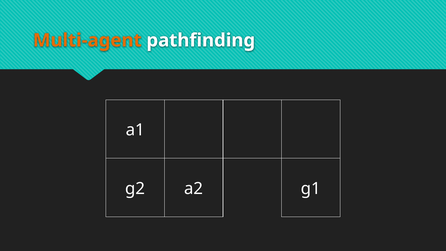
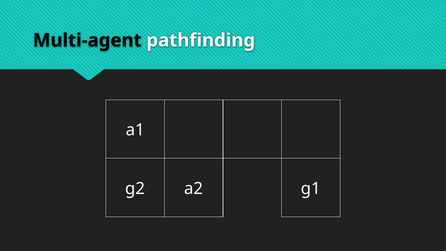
Multi-agent colour: orange -> black (87, 40)
